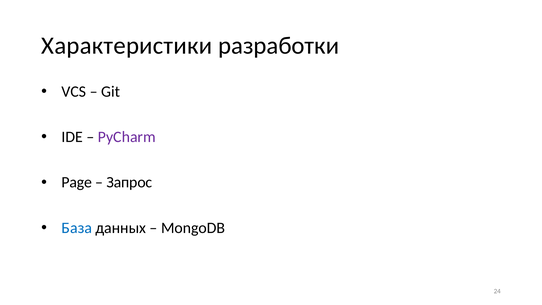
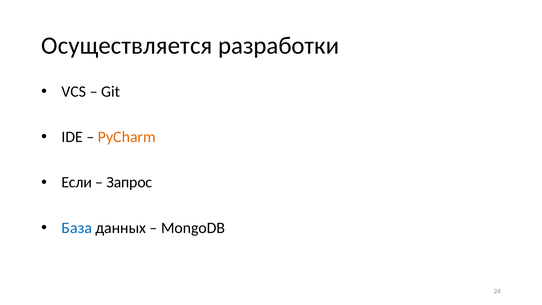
Характеристики: Характеристики -> Осуществляется (127, 46)
PyCharm colour: purple -> orange (127, 137)
Page: Page -> Если (77, 182)
